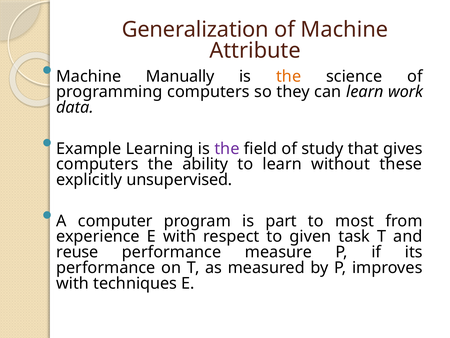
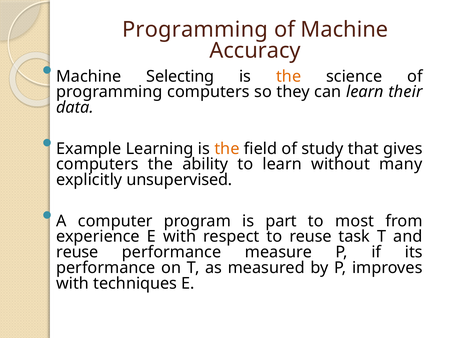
Generalization: Generalization -> Programming (195, 30)
Attribute: Attribute -> Accuracy (255, 51)
Manually: Manually -> Selecting (180, 76)
work: work -> their (406, 92)
the colour: purple -> orange (227, 148)
these: these -> many (401, 164)
to given: given -> reuse (310, 236)
